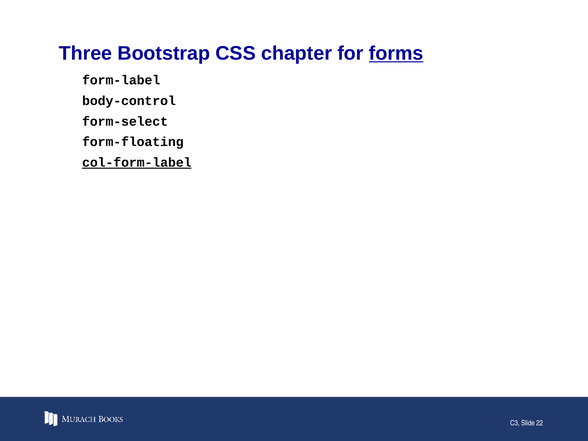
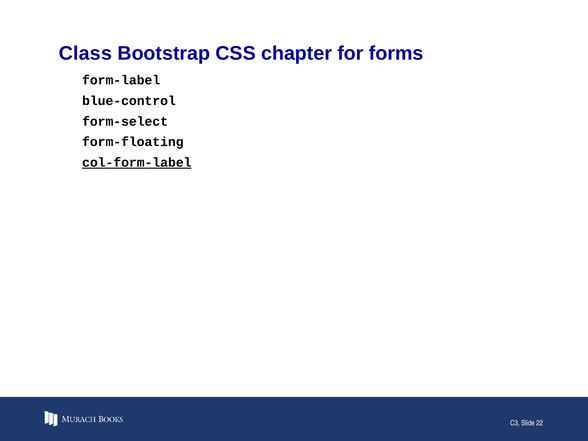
Three: Three -> Class (85, 53)
forms underline: present -> none (396, 53)
body-control: body-control -> blue-control (129, 101)
